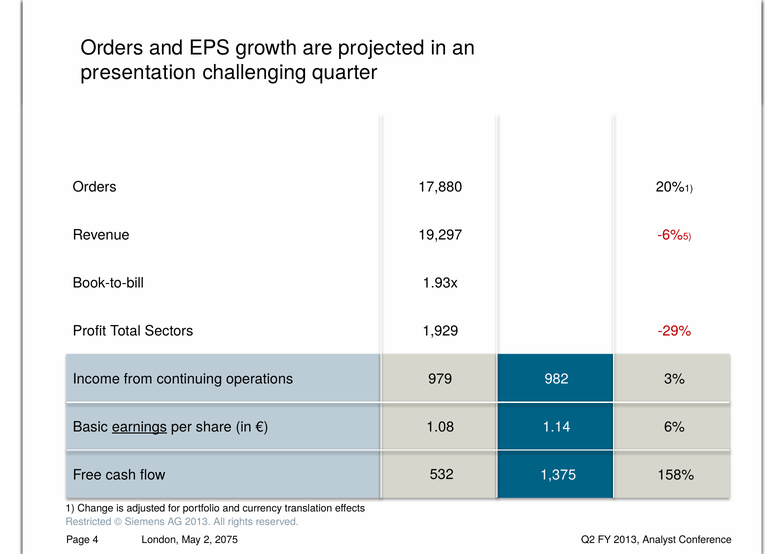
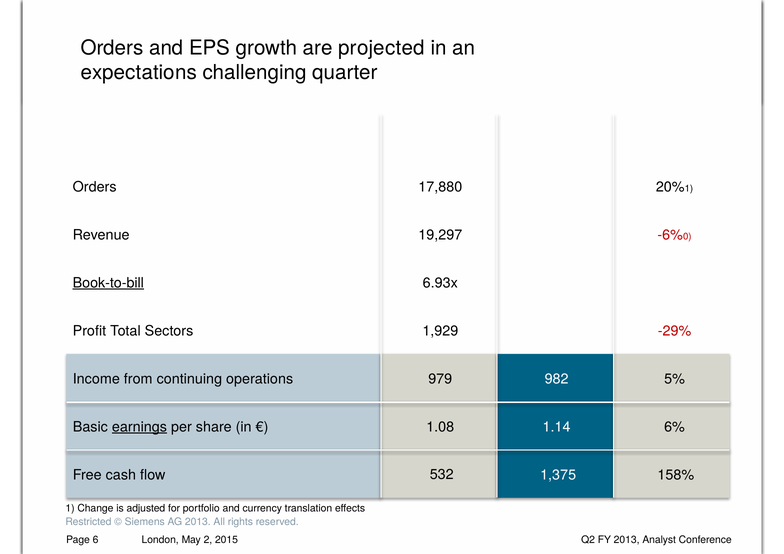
presentation: presentation -> expectations (139, 72)
5: 5 -> 0 (687, 237)
1.93x: 1.93x -> 6.93x (440, 283)
Book-to-bill underline: none -> present (108, 283)
3%: 3% -> 5% (675, 379)
4: 4 -> 6 (96, 540)
2075: 2075 -> 2015 (226, 540)
